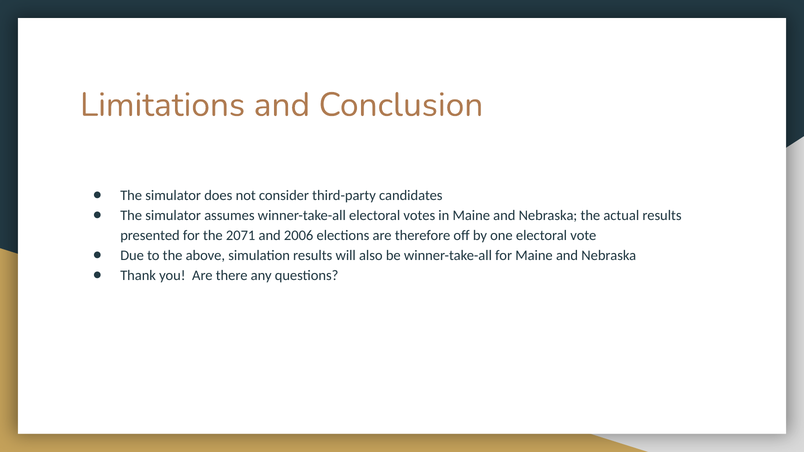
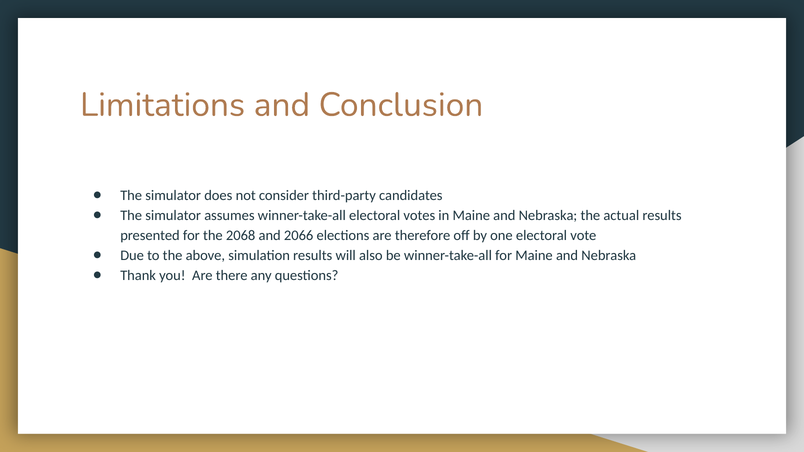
2071: 2071 -> 2068 (241, 235)
2006: 2006 -> 2066 (299, 235)
